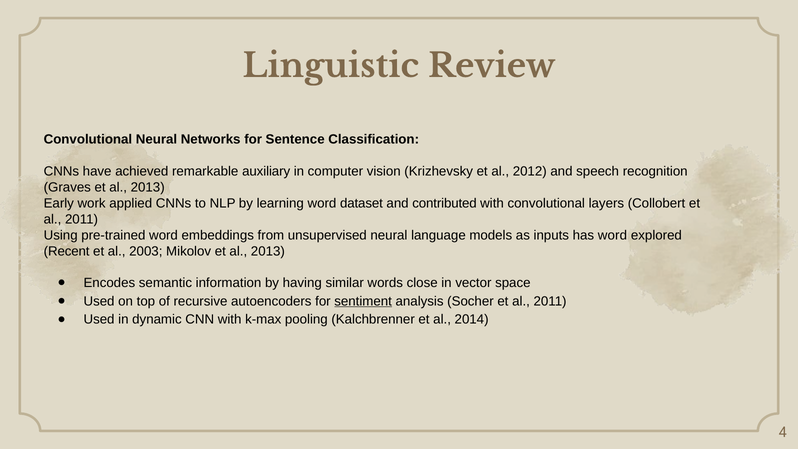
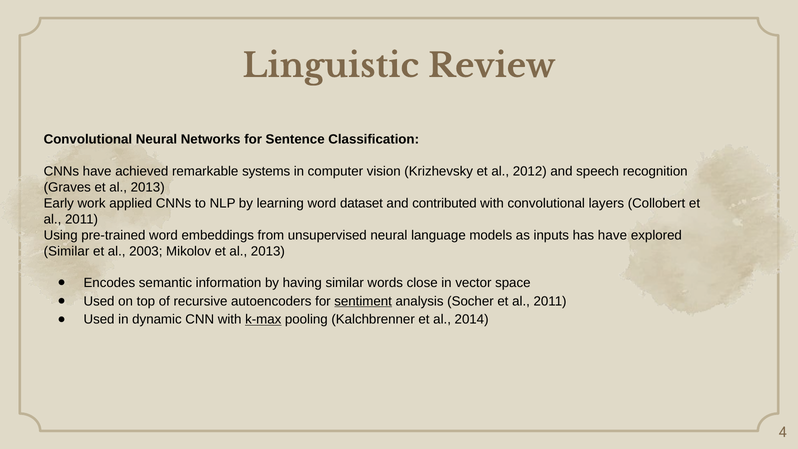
auxiliary: auxiliary -> systems (266, 171)
has word: word -> have (612, 235)
Recent: Recent -> Similar (67, 251)
k-max underline: none -> present (263, 319)
